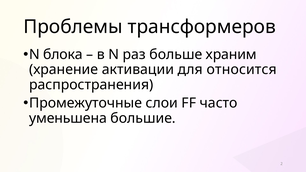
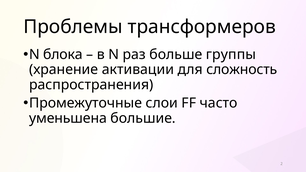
храним: храним -> группы (231, 54)
относится: относится -> сложность (242, 70)
